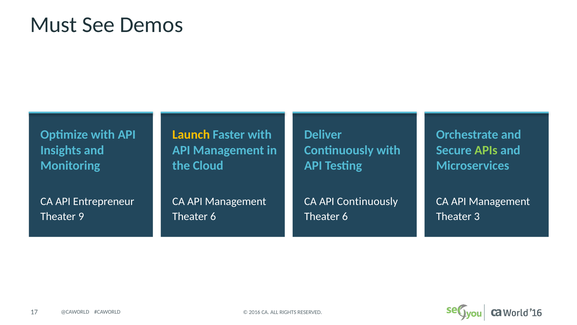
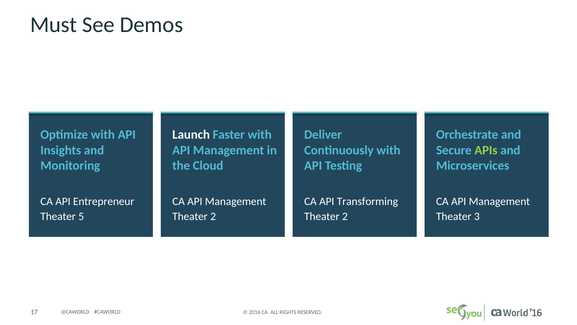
Launch colour: yellow -> white (191, 135)
API Continuously: Continuously -> Transforming (367, 201)
9: 9 -> 5 (81, 216)
6: 6 -> 2 (213, 216)
6: 6 -> 2 (345, 216)
